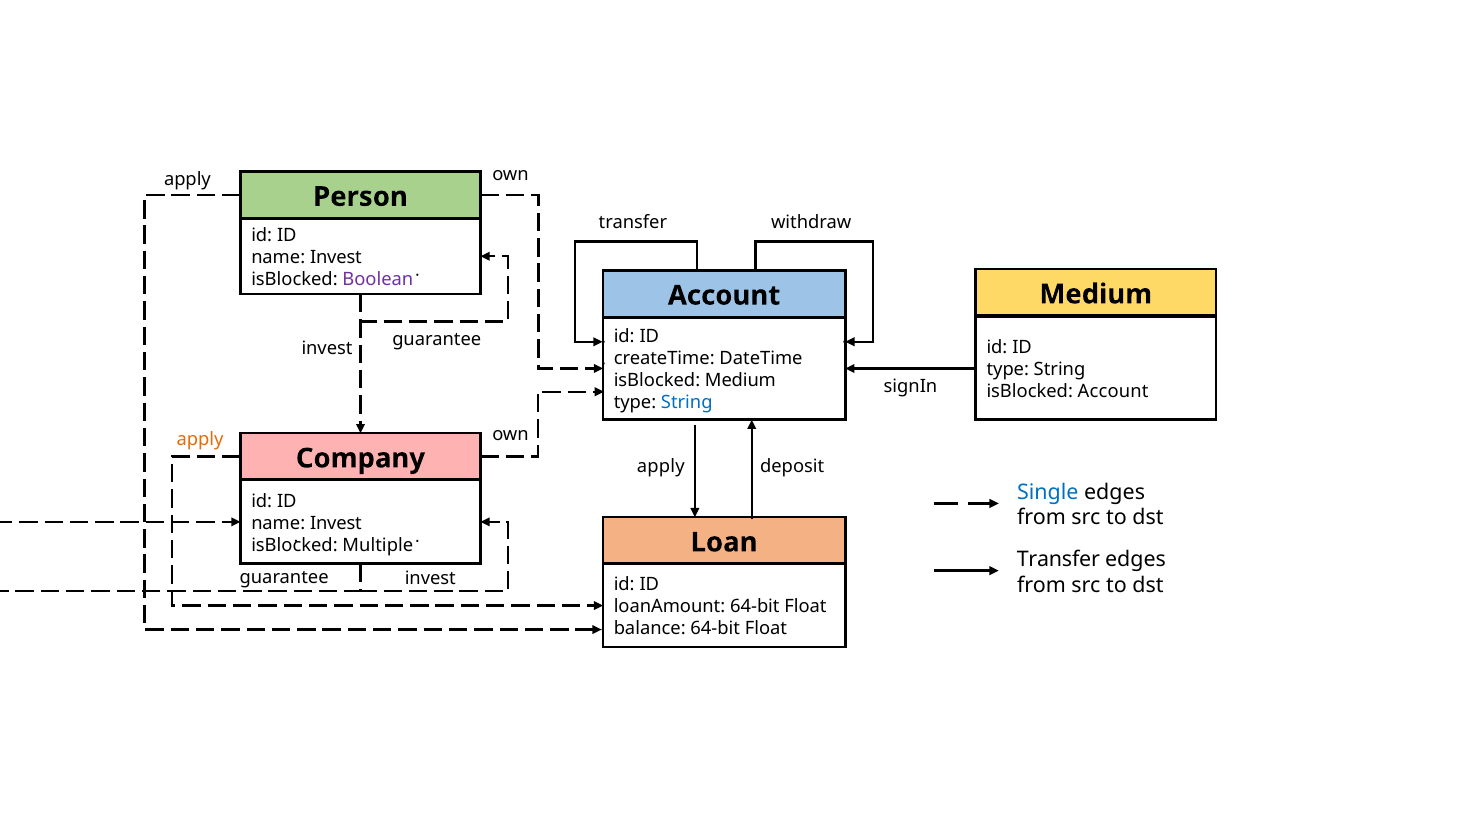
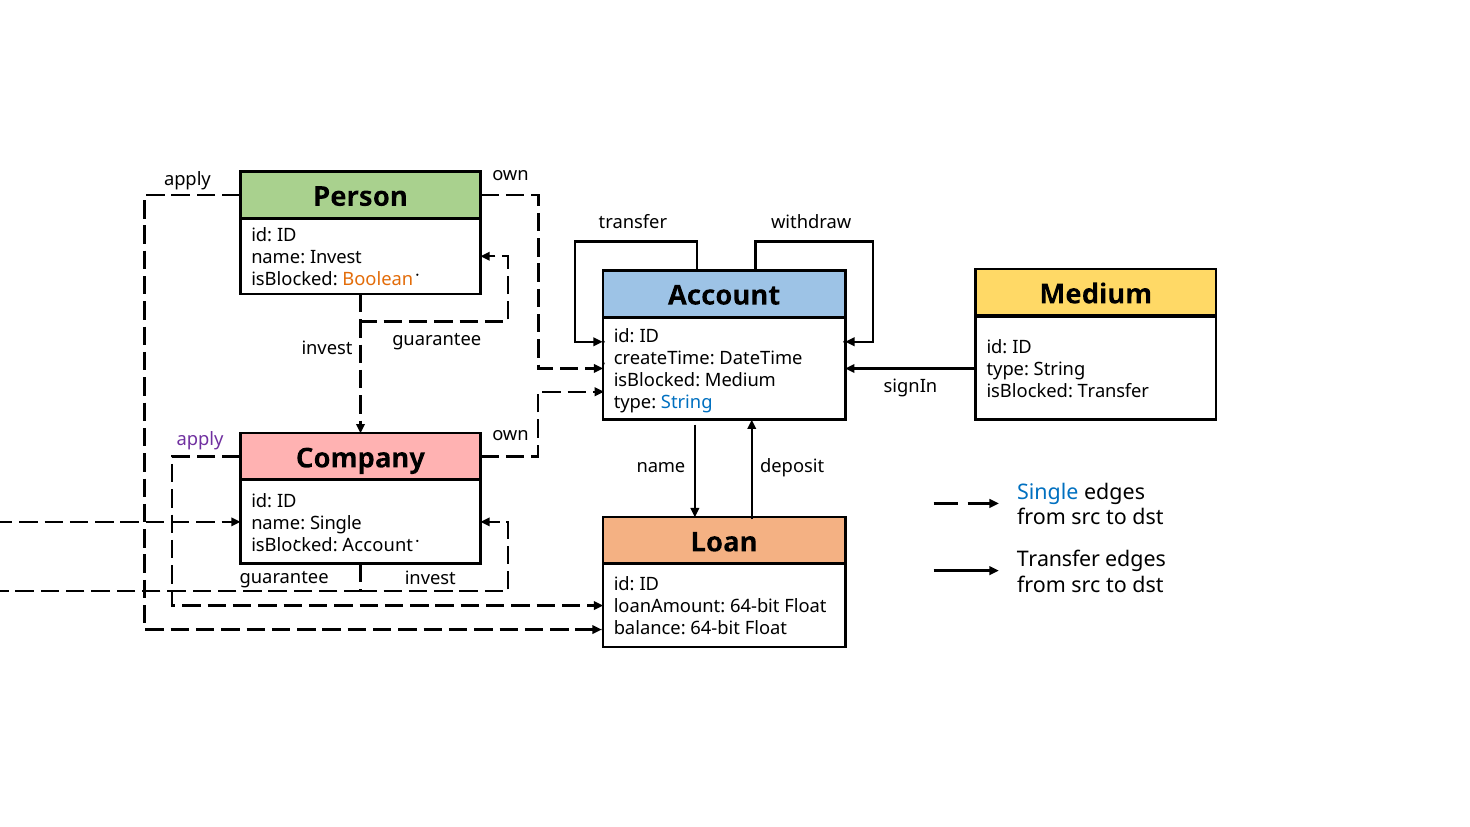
Boolean colour: purple -> orange (378, 280)
isBlocked Account: Account -> Transfer (1113, 392)
apply colour: orange -> purple (200, 439)
apply: apply -> name (661, 467)
Invest: Invest -> Single (336, 523)
isBlocked Multiple: Multiple -> Account (378, 545)
